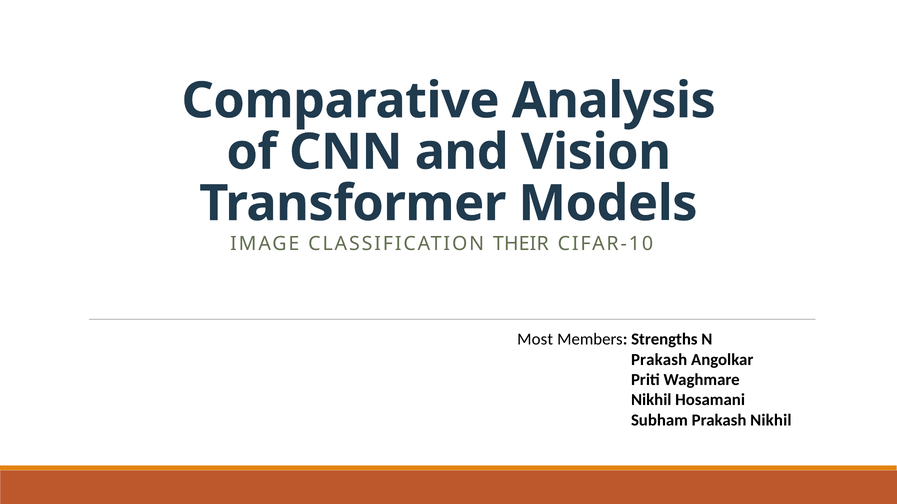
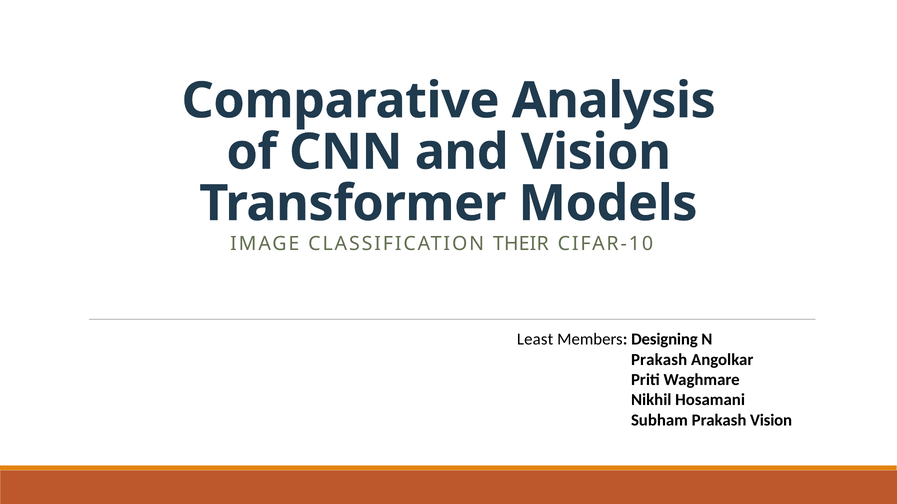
Most: Most -> Least (535, 340)
Strengths: Strengths -> Designing (664, 340)
Prakash Nikhil: Nikhil -> Vision (771, 420)
